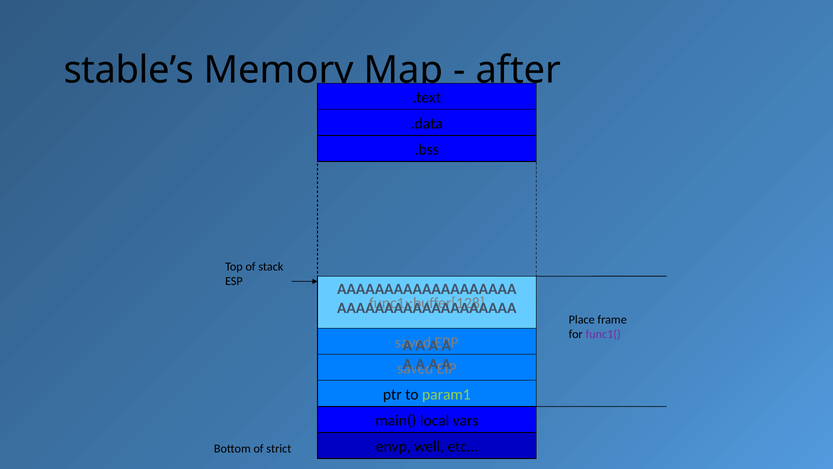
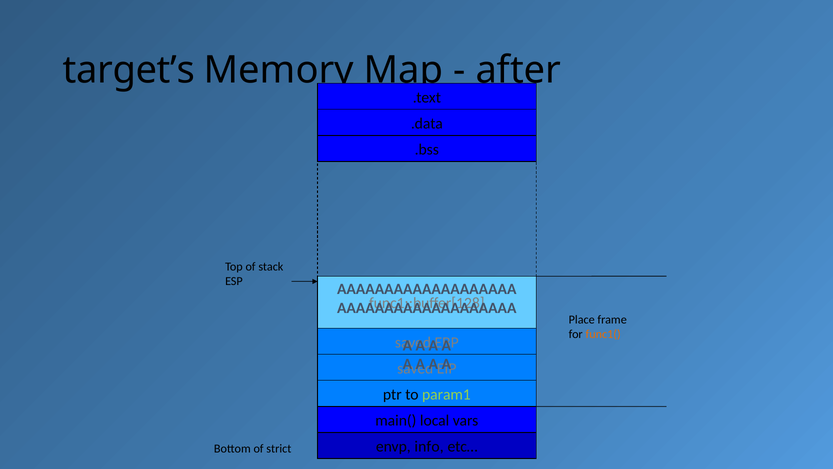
stable’s: stable’s -> target’s (129, 70)
func1( colour: purple -> orange (603, 334)
well: well -> info (429, 446)
